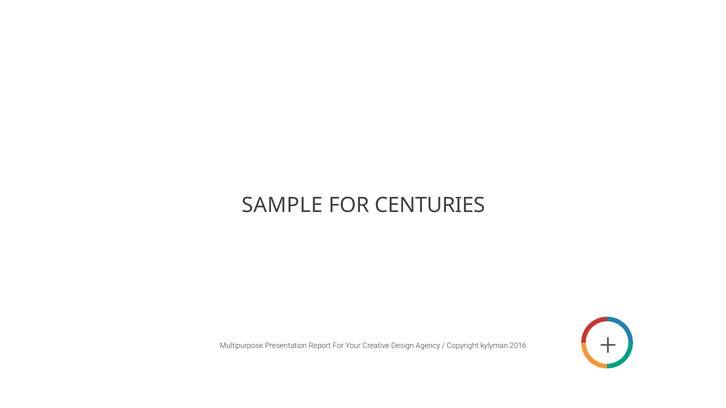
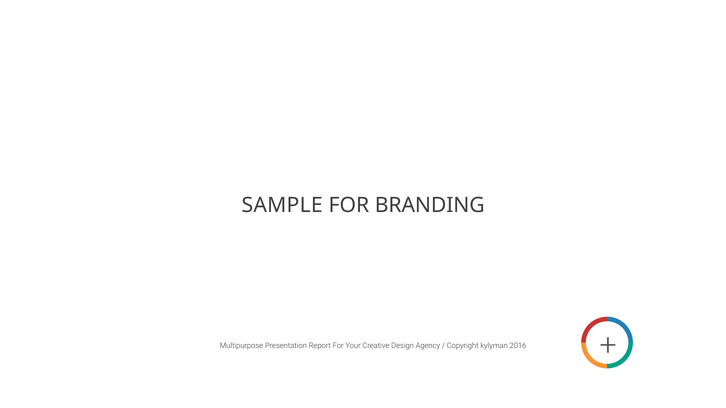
CENTURIES: CENTURIES -> BRANDING (430, 206)
